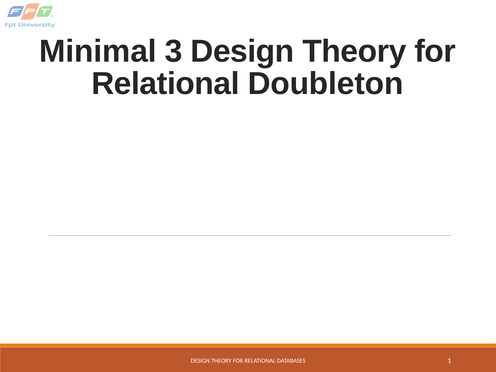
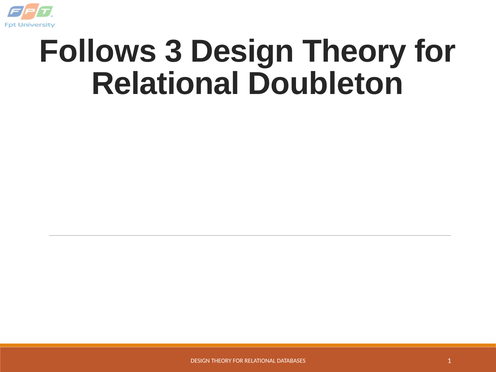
Minimal: Minimal -> Follows (98, 51)
